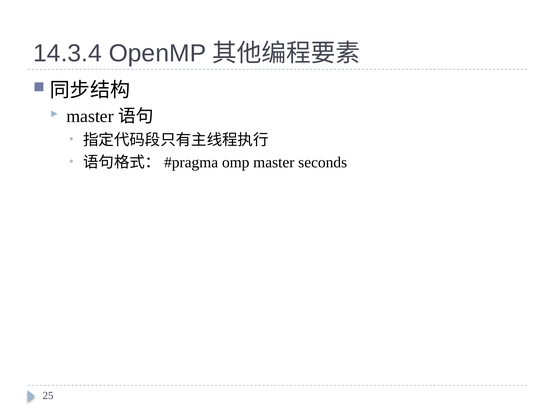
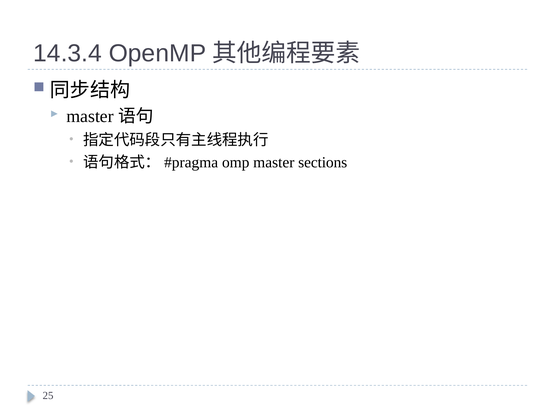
seconds: seconds -> sections (323, 162)
